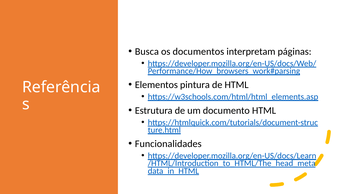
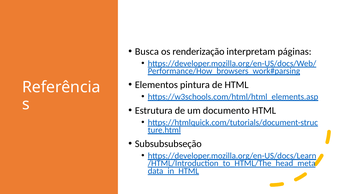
documentos: documentos -> renderização (198, 51)
Funcionalidades: Funcionalidades -> Subsubsubseção (168, 144)
